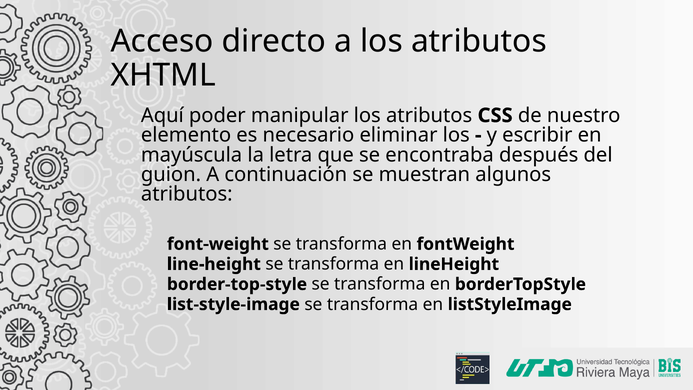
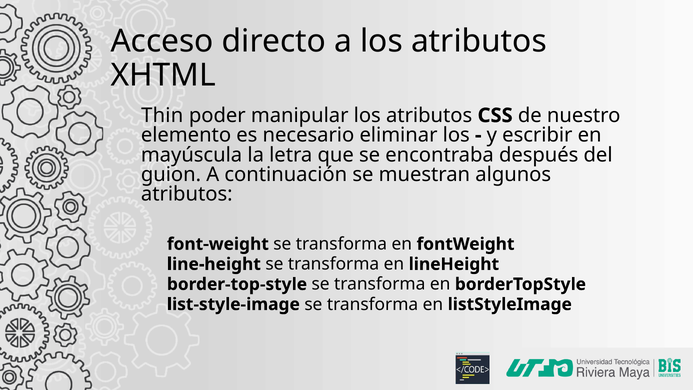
Aquí: Aquí -> Thin (162, 115)
